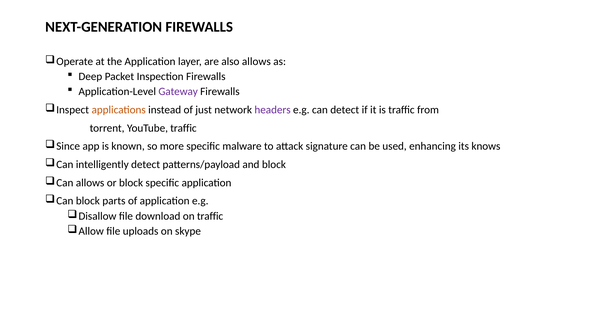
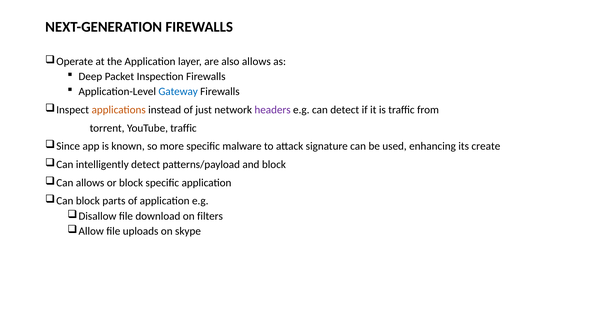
Gateway colour: purple -> blue (178, 91)
knows: knows -> create (486, 146)
on traffic: traffic -> filters (210, 216)
